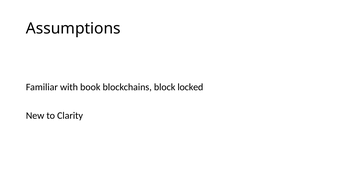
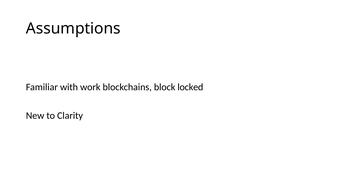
book: book -> work (90, 87)
